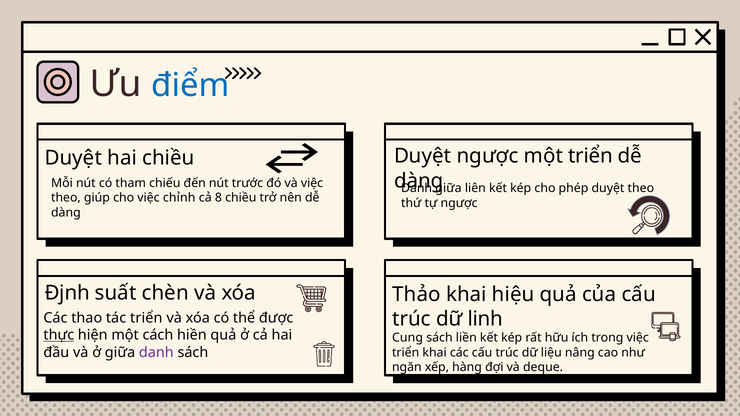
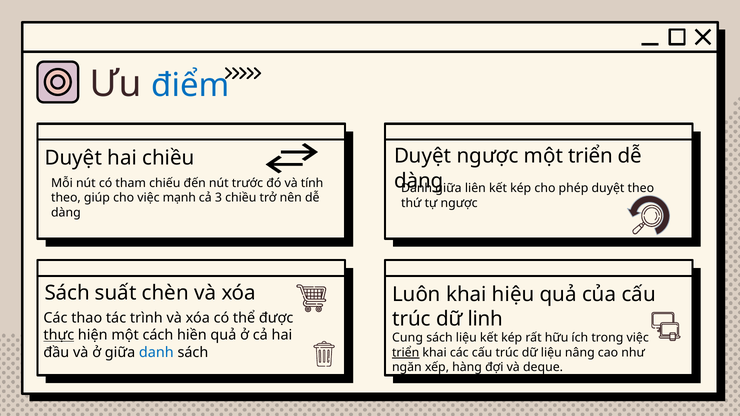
và việc: việc -> tính (312, 183)
chỉnh: chỉnh -> mạnh (179, 198)
8: 8 -> 3 (218, 198)
Đjnh: Đjnh -> Sách (67, 293)
Thảo: Thảo -> Luôn (416, 295)
tác triển: triển -> trình (146, 318)
sách liền: liền -> liệu (466, 338)
danh colour: purple -> blue (156, 353)
triển underline: none -> present (406, 353)
